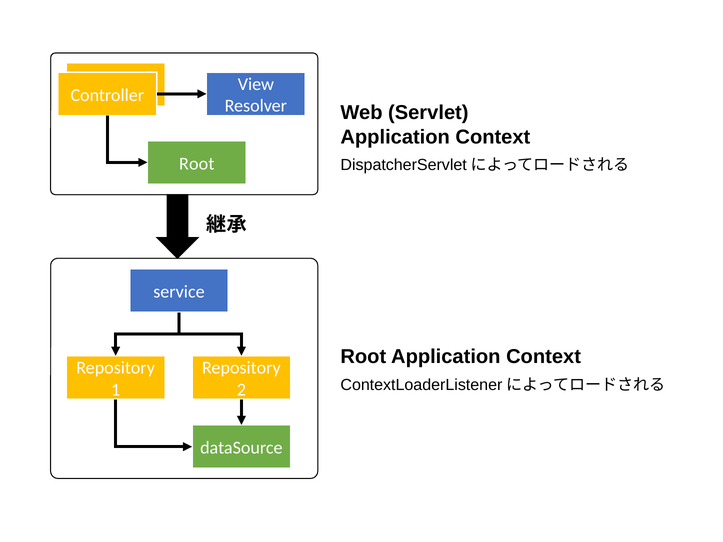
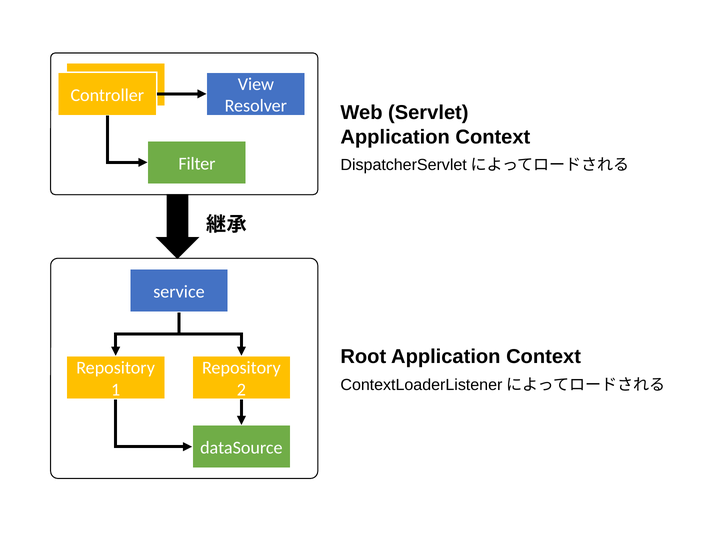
Root: Root -> Filter (197, 164)
